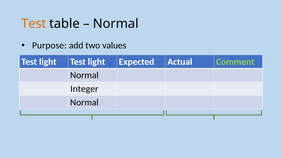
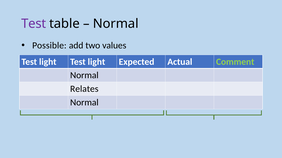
Test colour: orange -> purple (34, 24)
Purpose: Purpose -> Possible (49, 46)
Integer: Integer -> Relates (84, 89)
